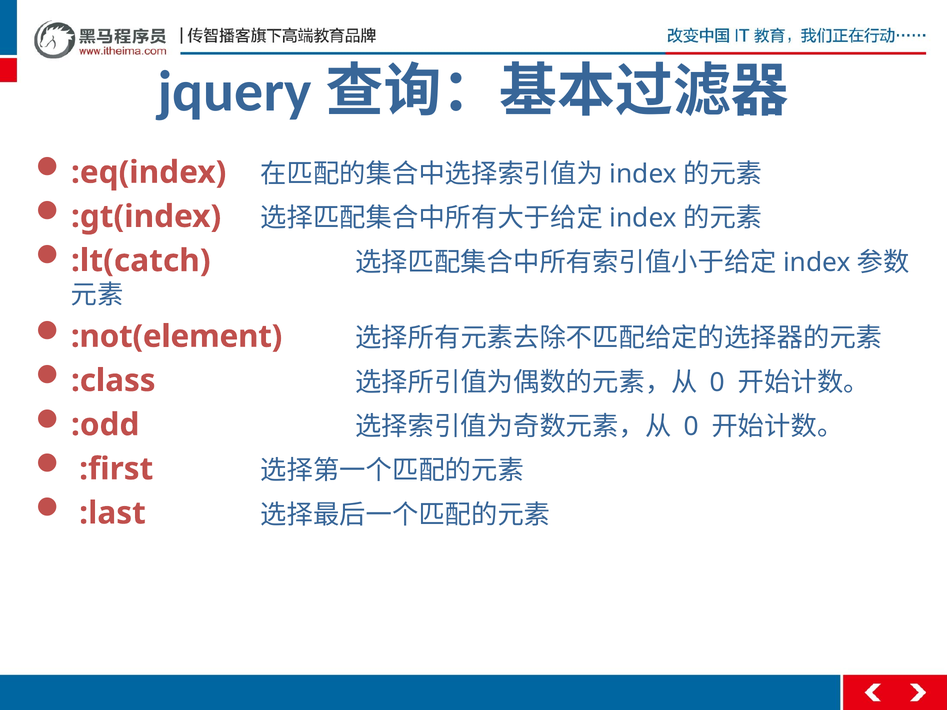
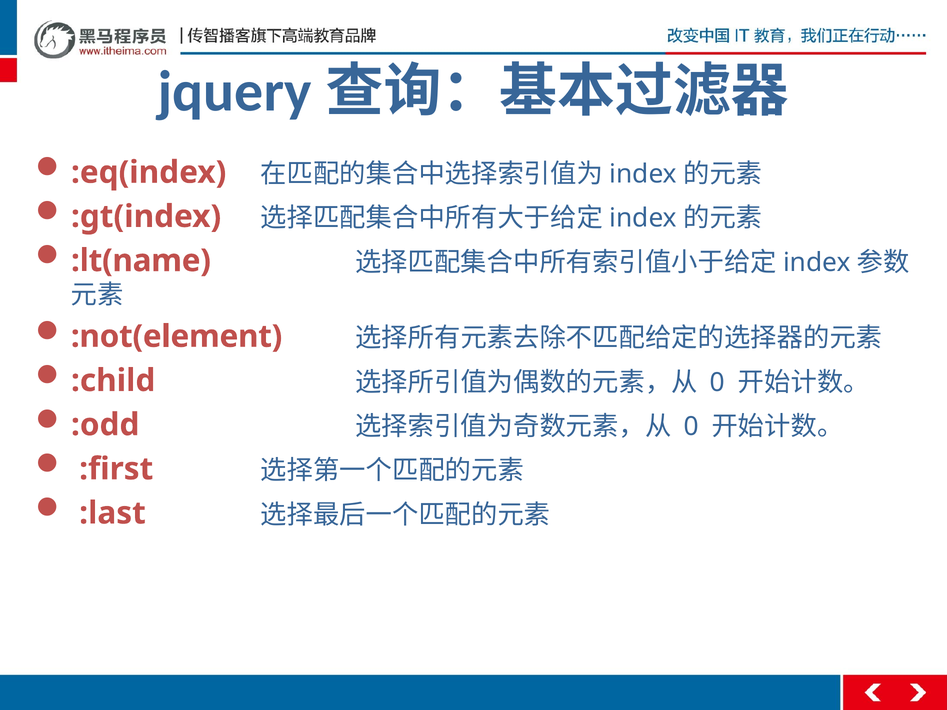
:lt(catch: :lt(catch -> :lt(name (141, 261)
:class: :class -> :child (113, 381)
